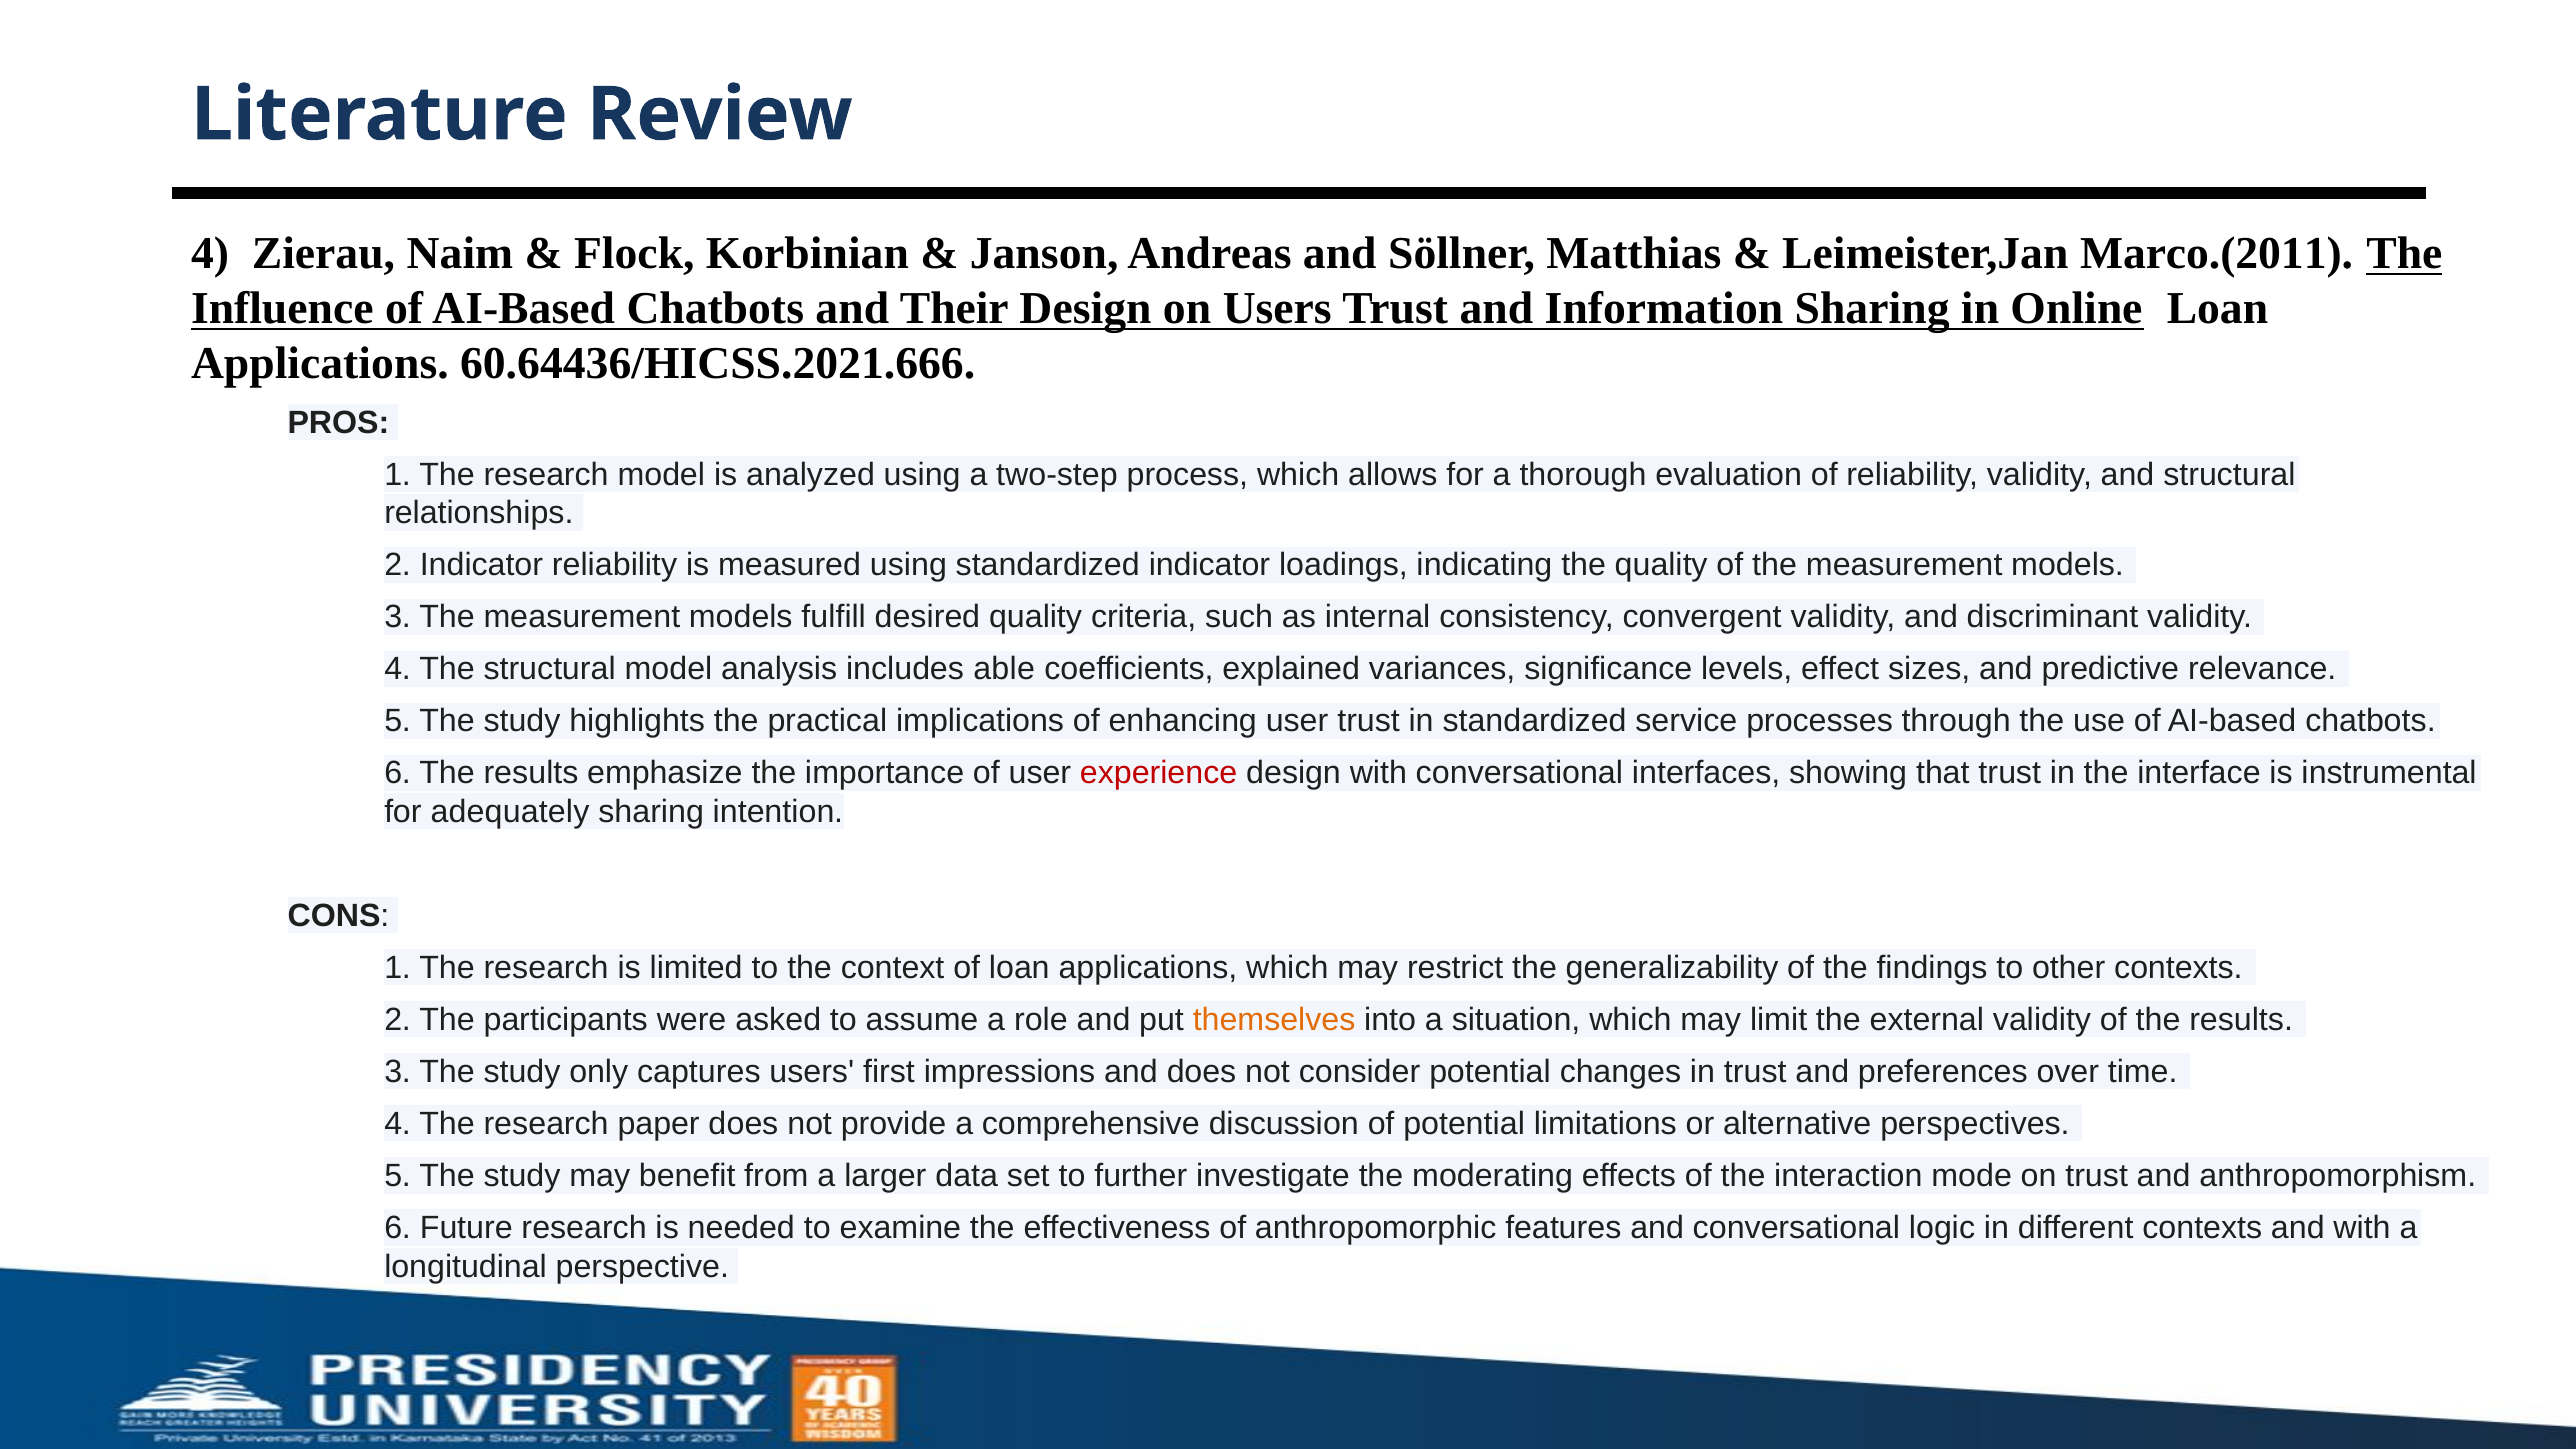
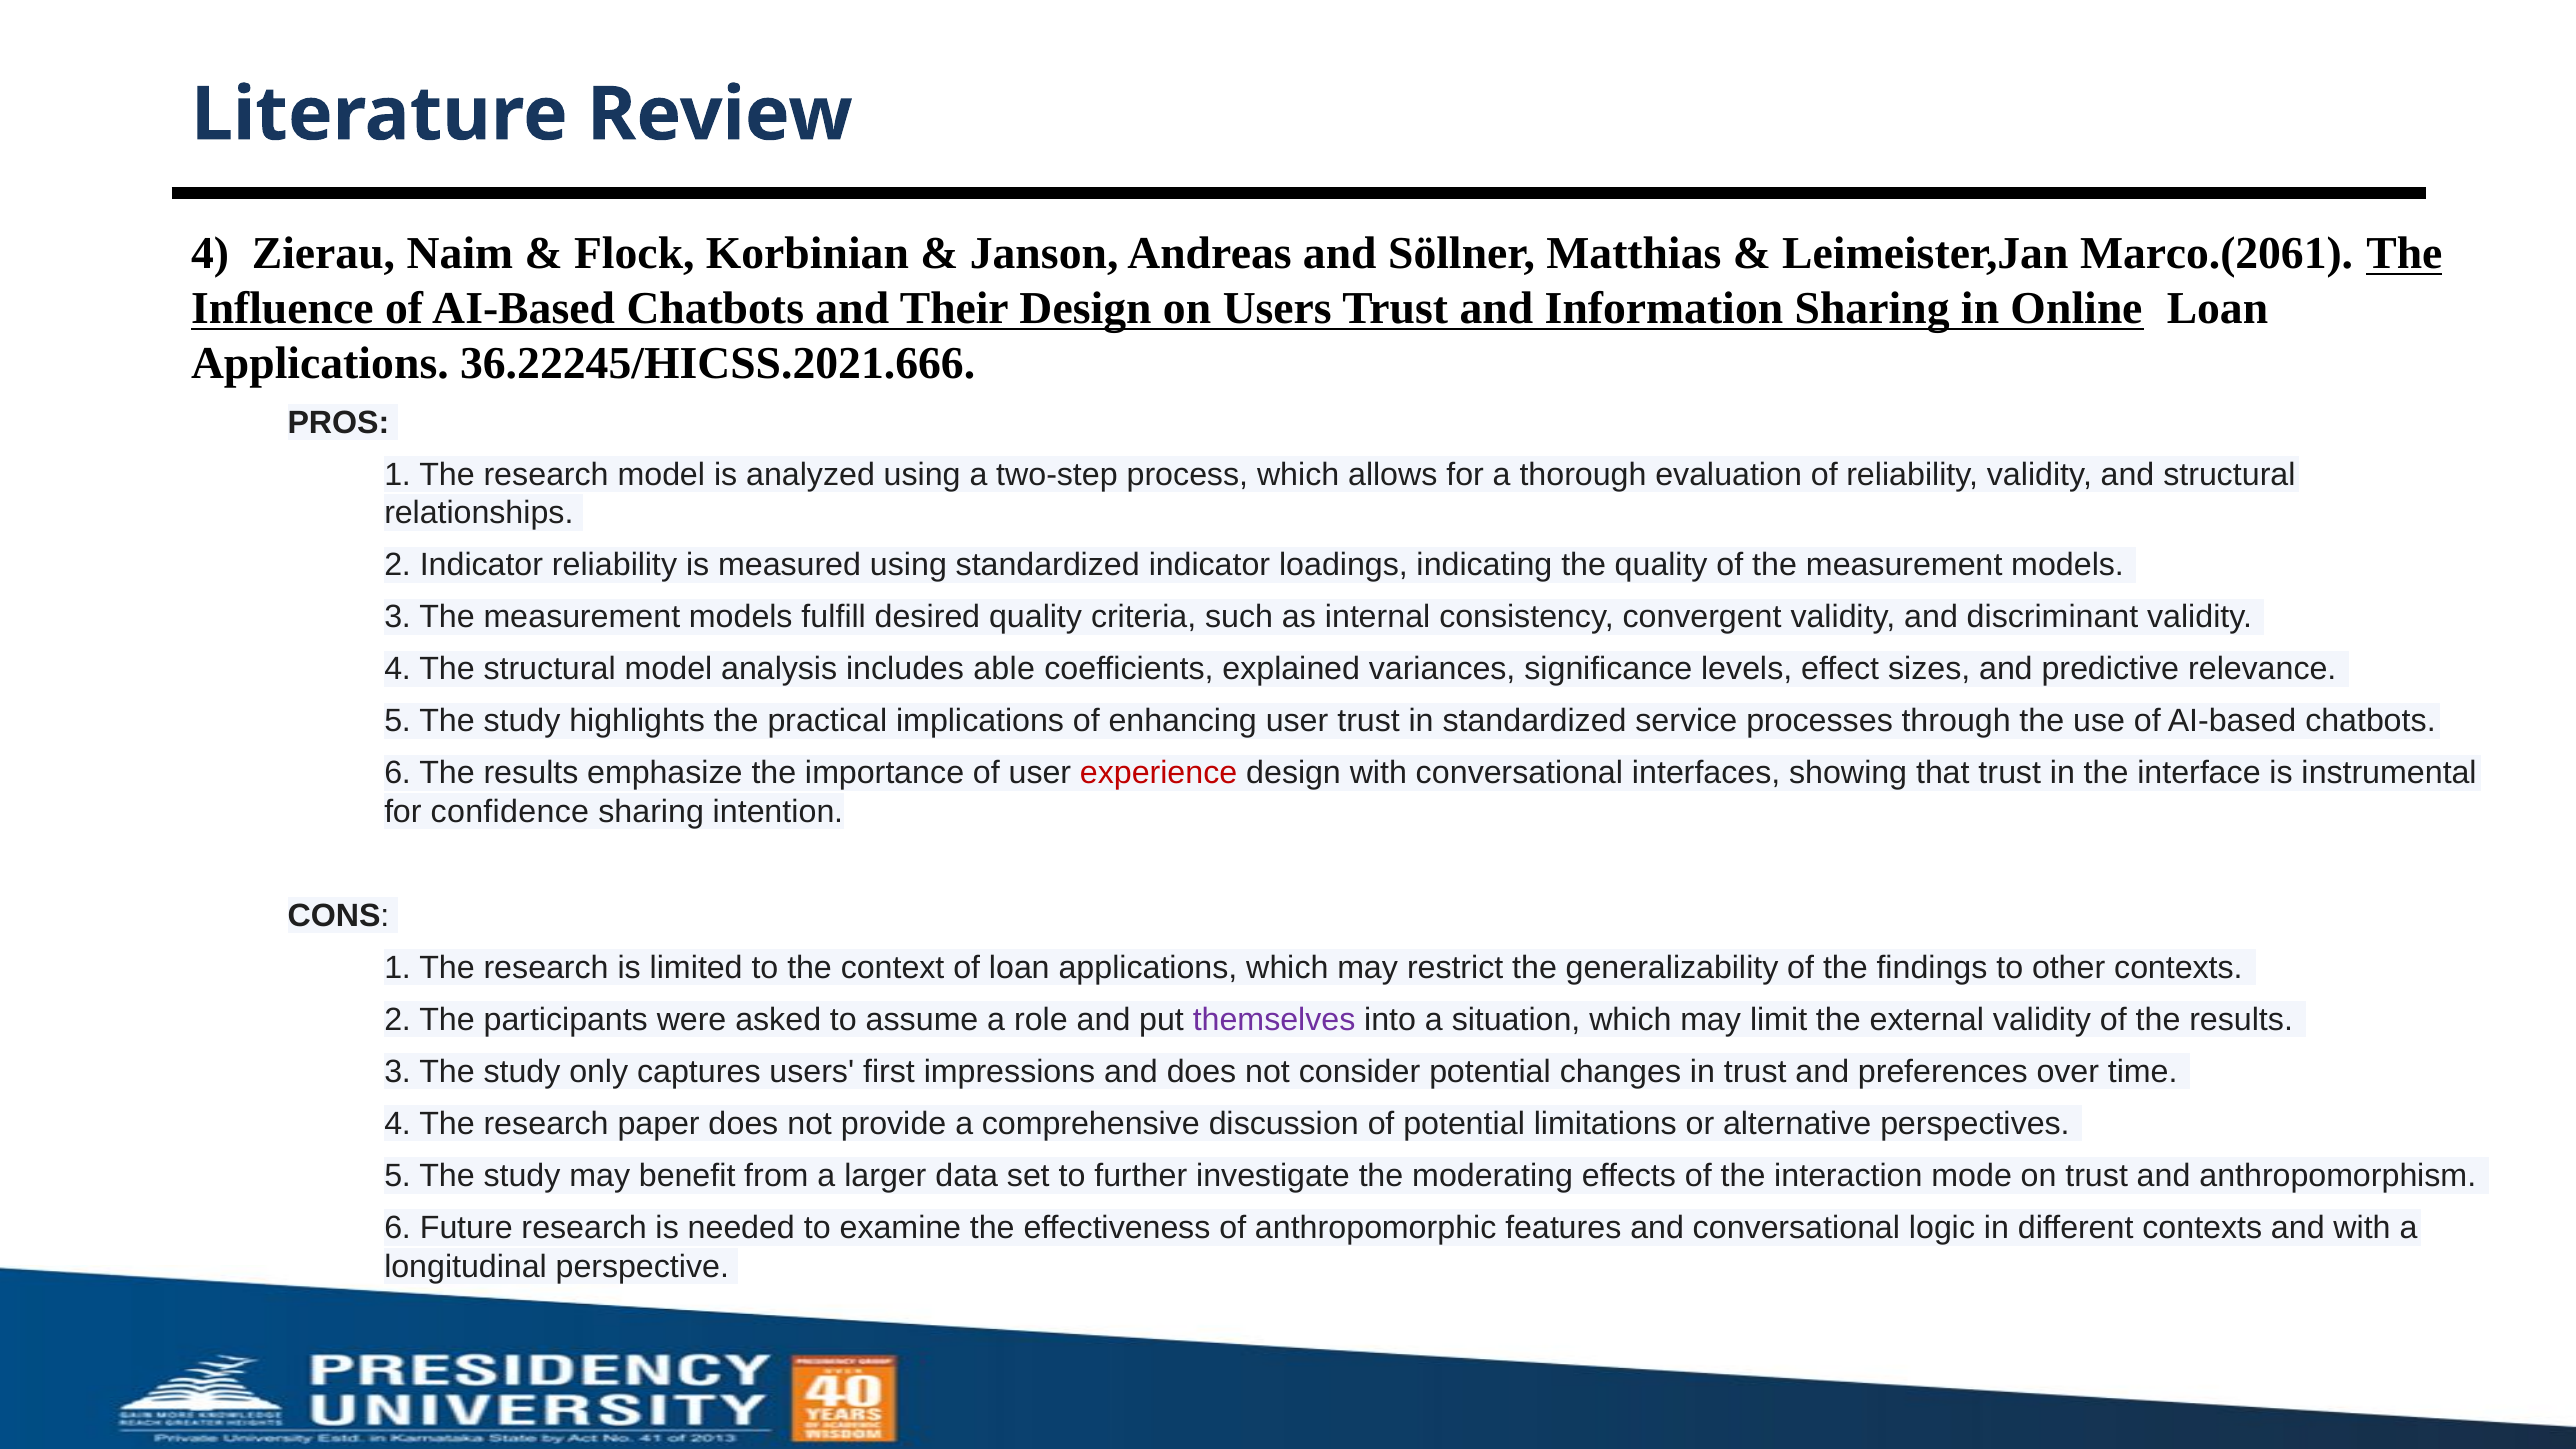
Marco.(2011: Marco.(2011 -> Marco.(2061 (2217, 254)
60.64436/HICSS.2021.666: 60.64436/HICSS.2021.666 -> 36.22245/HICSS.2021.666 (718, 363)
adequately: adequately -> confidence (510, 812)
themselves colour: orange -> purple (1274, 1020)
